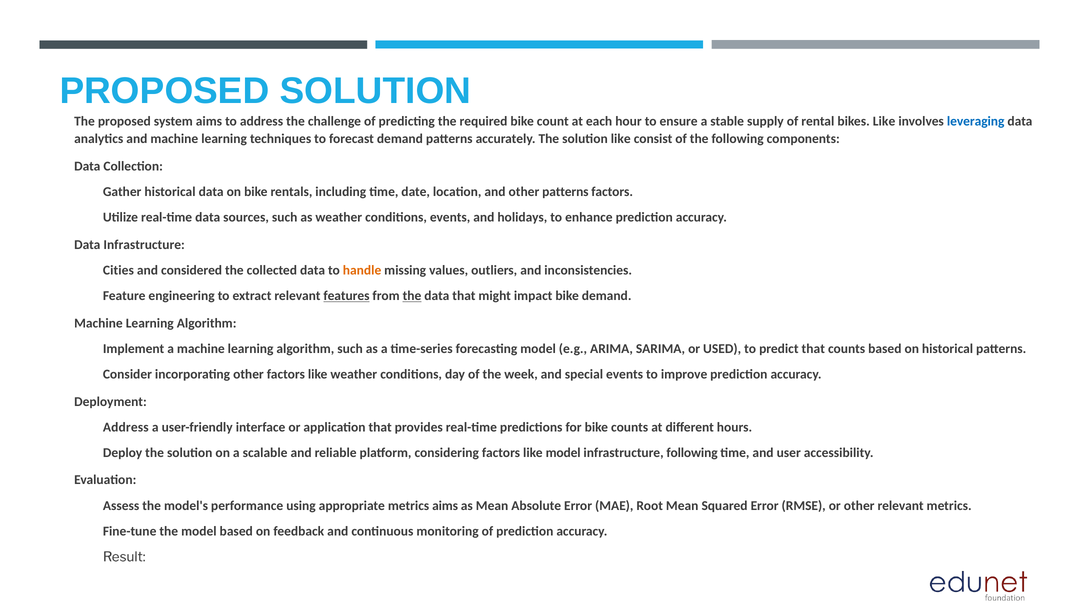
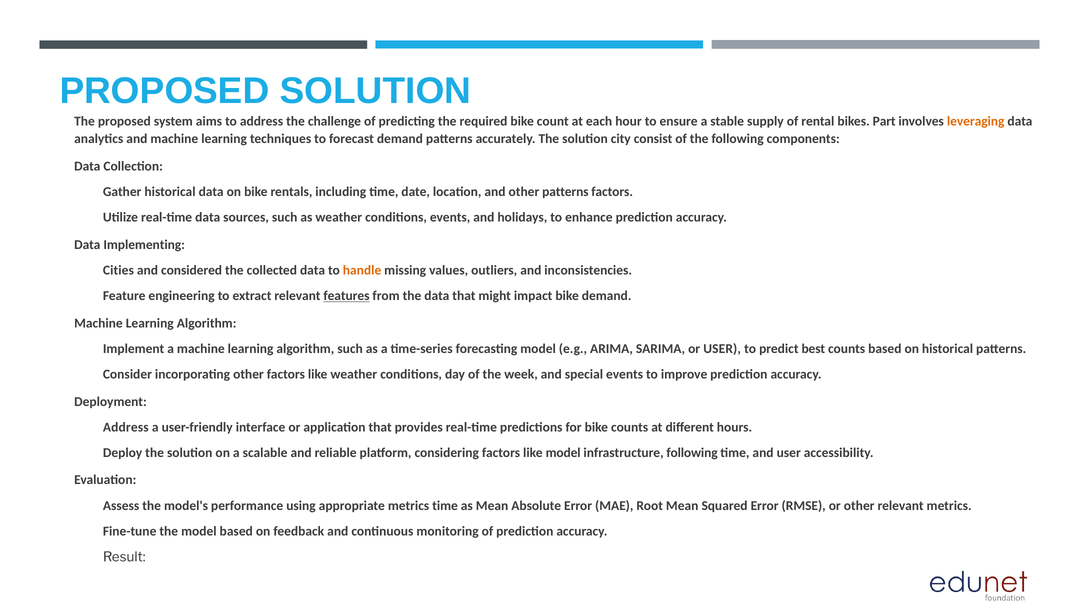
bikes Like: Like -> Part (884, 121)
leveraging colour: blue -> orange (976, 121)
solution like: like -> city (621, 139)
Data Infrastructure: Infrastructure -> Implementing (144, 245)
the underline: present -> none (412, 296)
or USED: USED -> USER (722, 349)
predict that: that -> best (813, 349)
metrics aims: aims -> time (445, 506)
